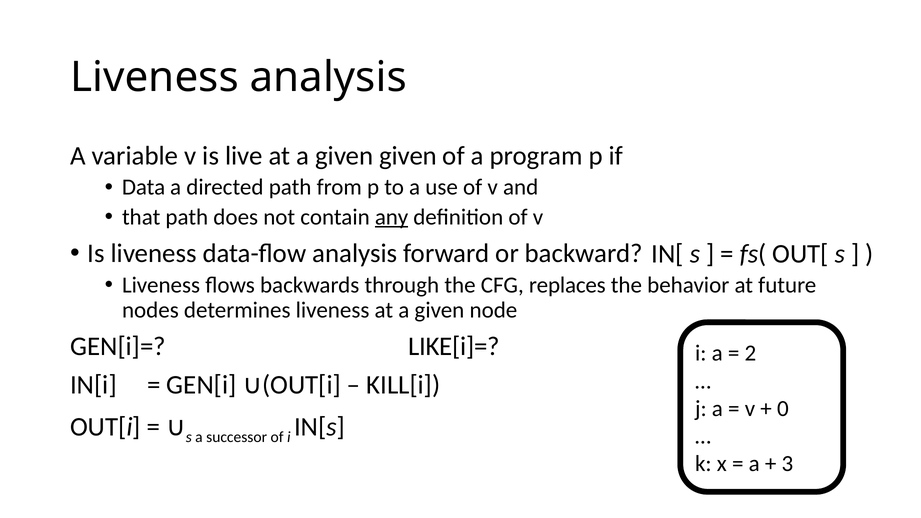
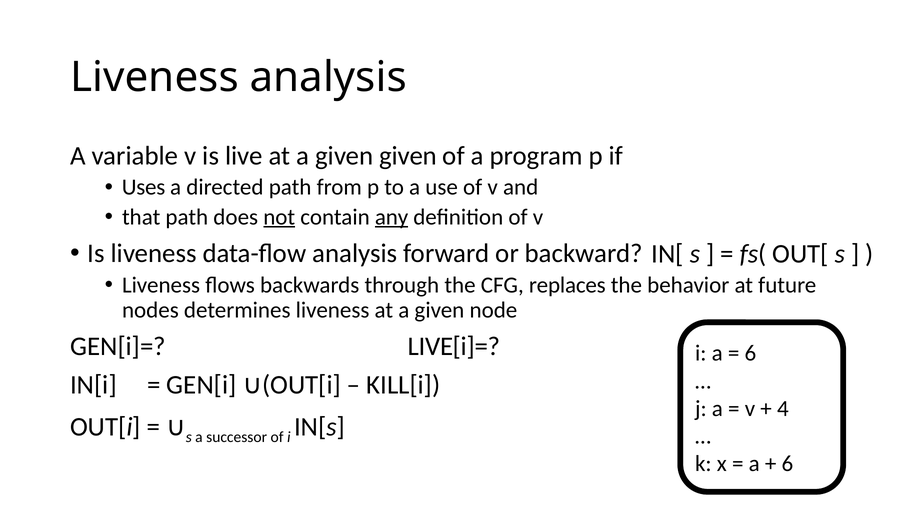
Data: Data -> Uses (144, 187)
not underline: none -> present (279, 217)
LIKE[i]=: LIKE[i]= -> LIVE[i]= (454, 347)
2: 2 -> 6 (750, 353)
0: 0 -> 4 (783, 409)
3: 3 -> 6 (787, 464)
